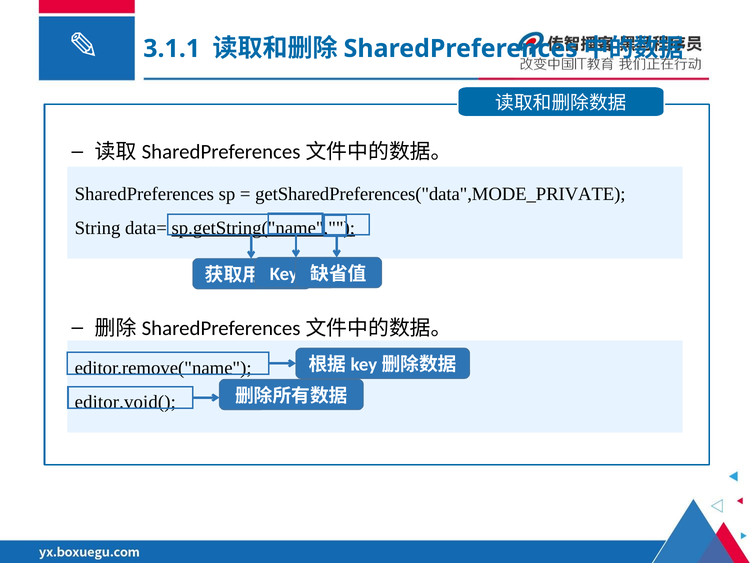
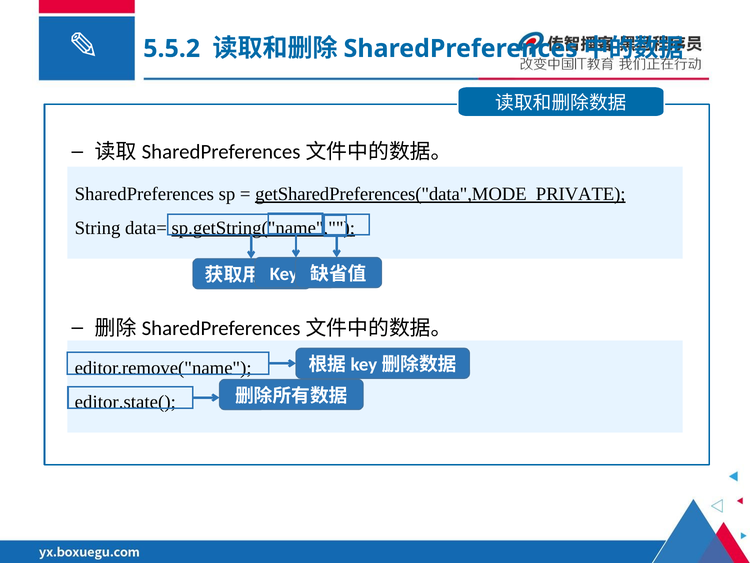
3.1.1: 3.1.1 -> 5.5.2 (172, 49)
getSharedPreferences("data",MODE_PRIVATE underline: none -> present (440, 194)
editor.void(: editor.void( -> editor.state( (125, 402)
